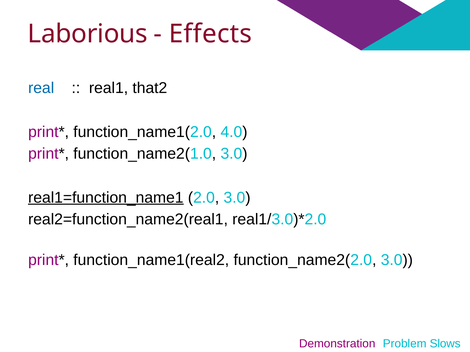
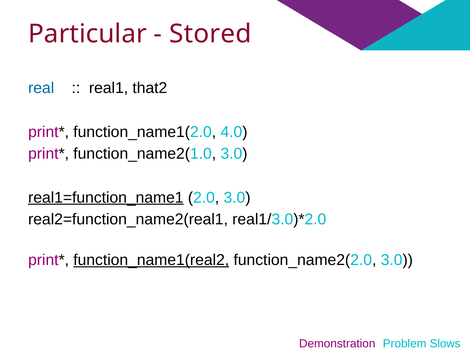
Laborious: Laborious -> Particular (87, 34)
Effects: Effects -> Stored (210, 34)
function_name1(real2 underline: none -> present (151, 260)
